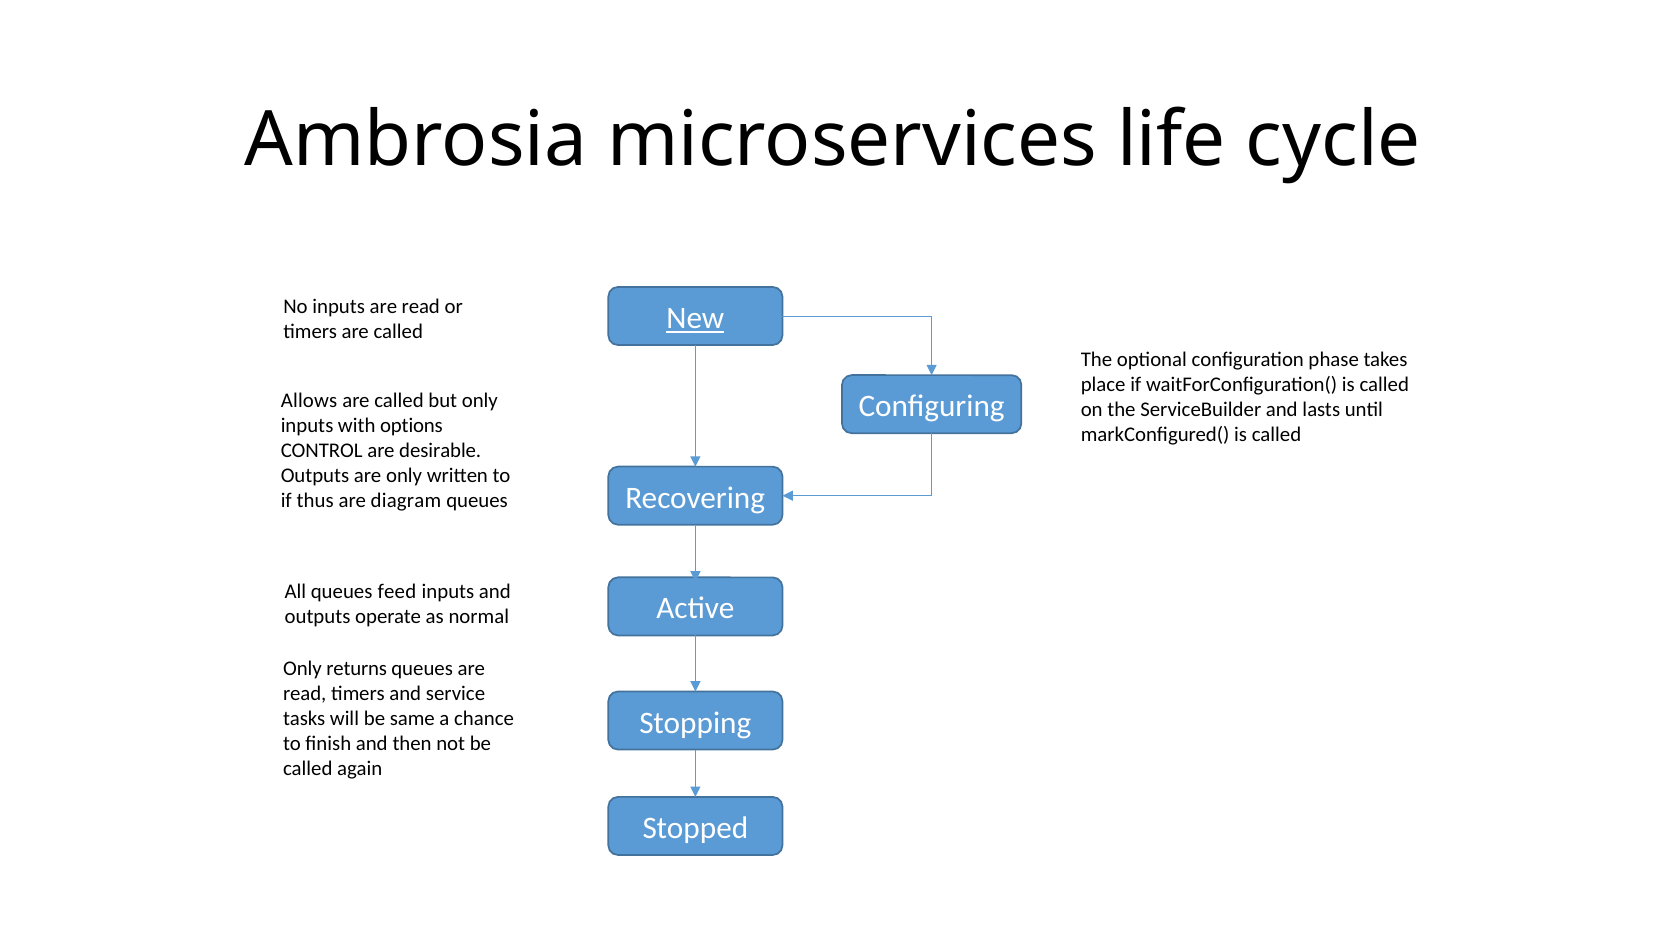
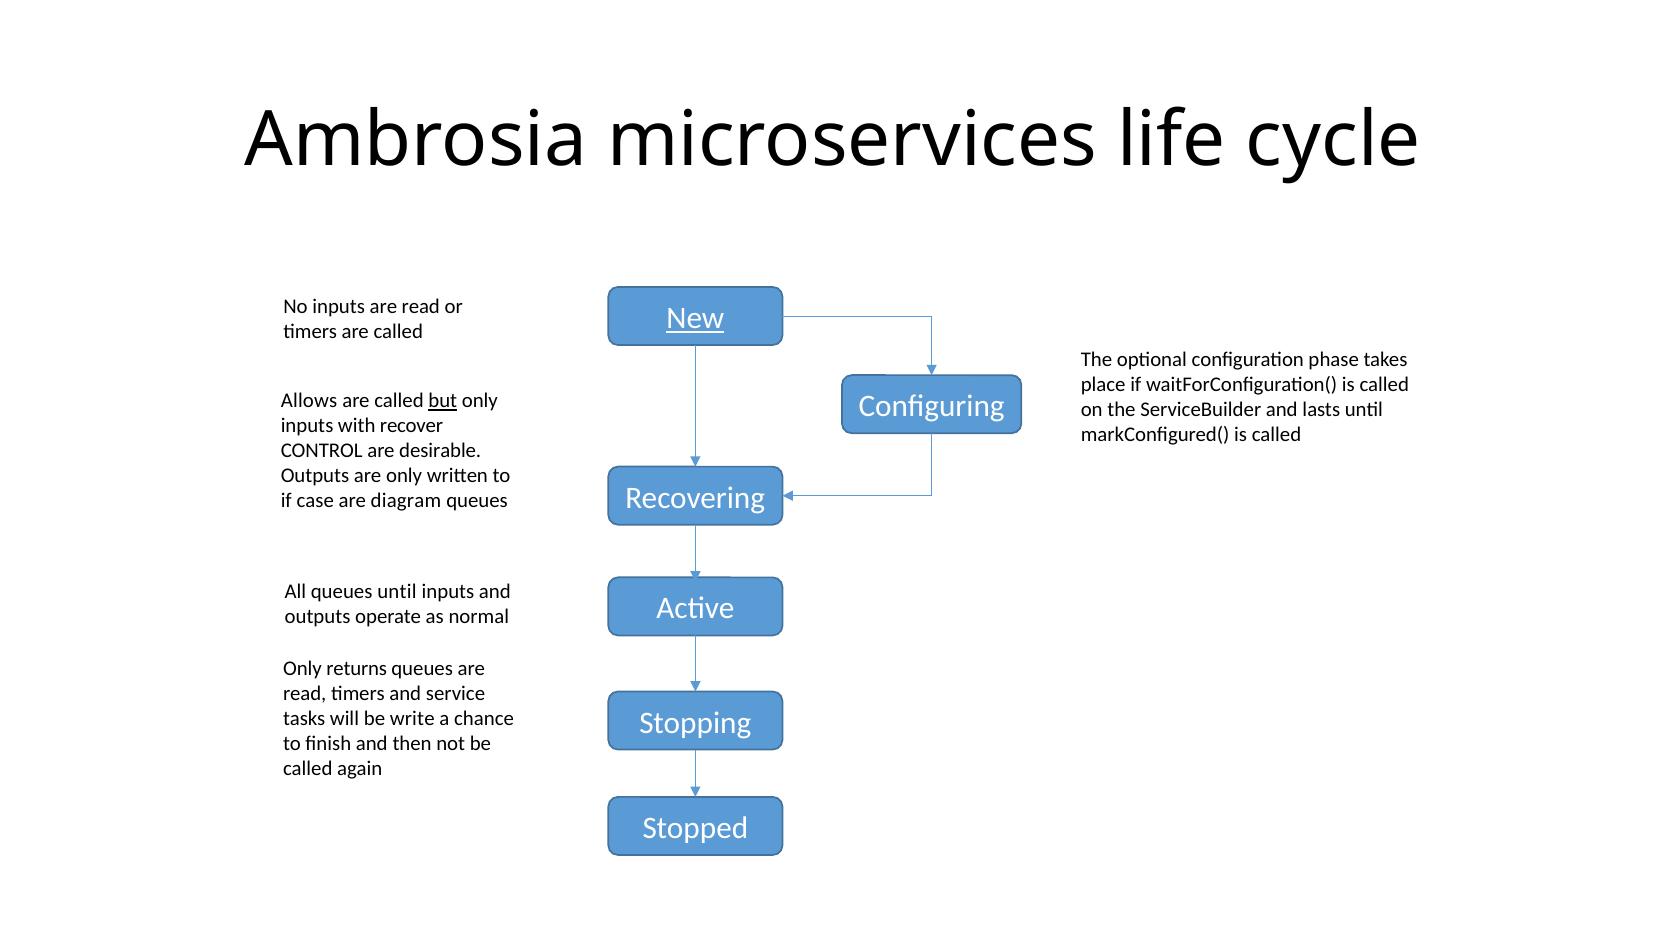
but underline: none -> present (443, 401)
options: options -> recover (412, 426)
thus: thus -> case (315, 501)
queues feed: feed -> until (397, 591)
same: same -> write (412, 718)
